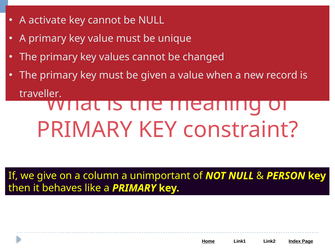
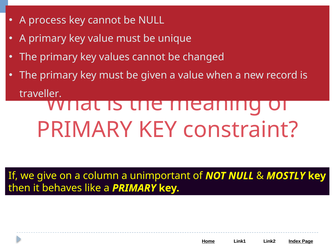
activate: activate -> process (47, 20)
PERSON: PERSON -> MOSTLY (286, 176)
